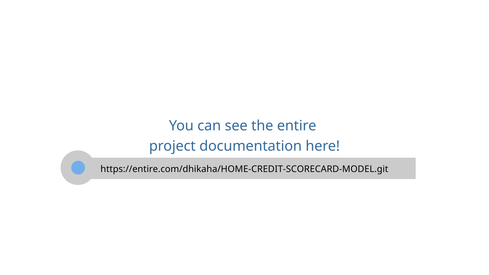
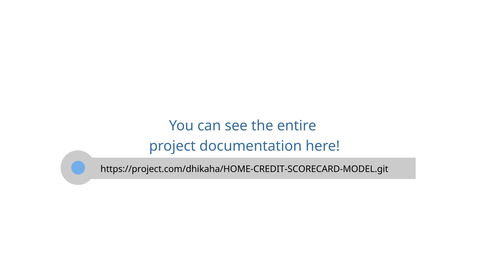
https://entire.com/dhikaha/HOME-CREDIT-SCORECARD-MODEL.git: https://entire.com/dhikaha/HOME-CREDIT-SCORECARD-MODEL.git -> https://project.com/dhikaha/HOME-CREDIT-SCORECARD-MODEL.git (244, 169)
